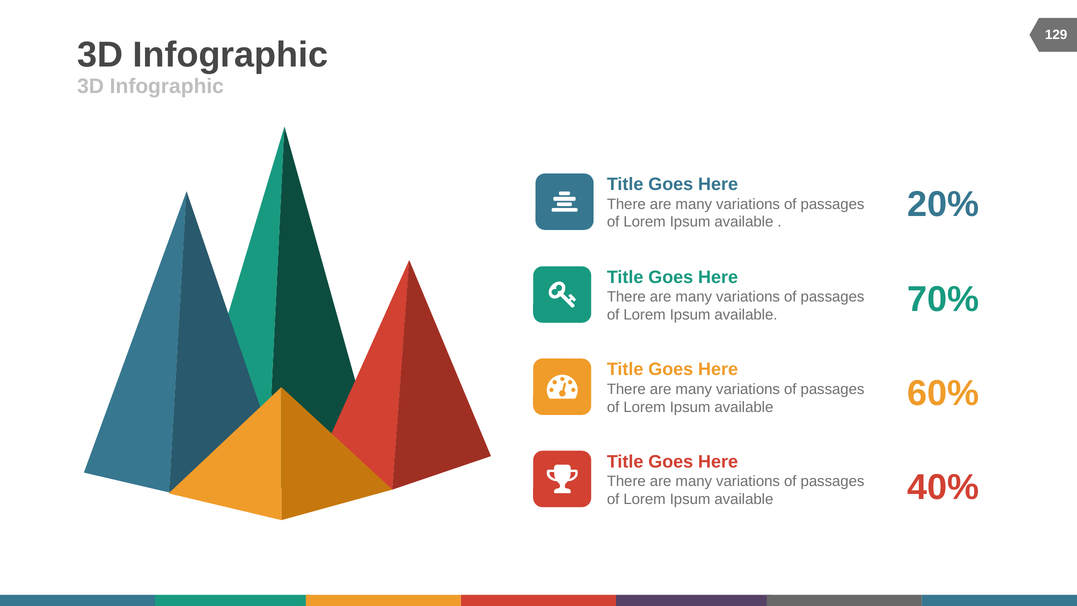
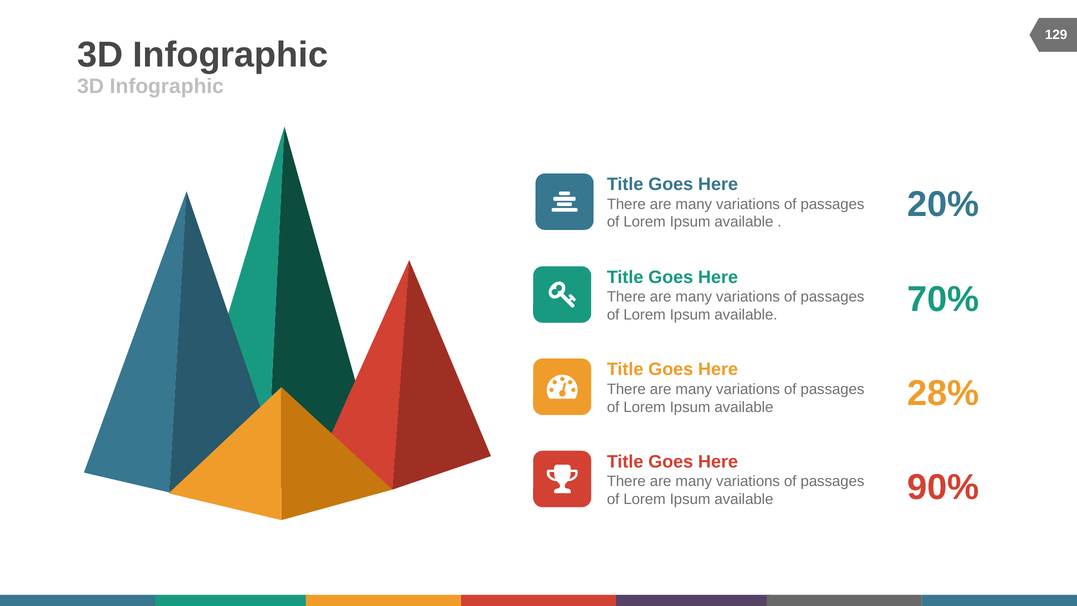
60%: 60% -> 28% (943, 393)
40%: 40% -> 90% (943, 487)
